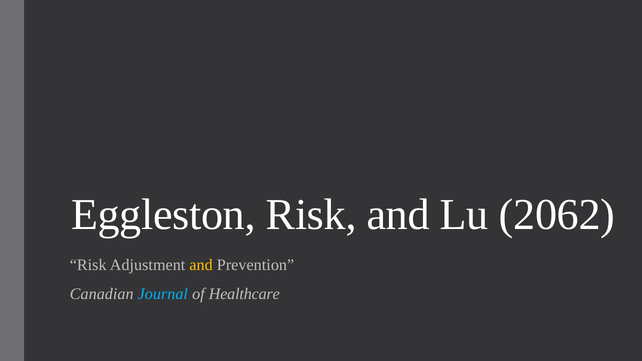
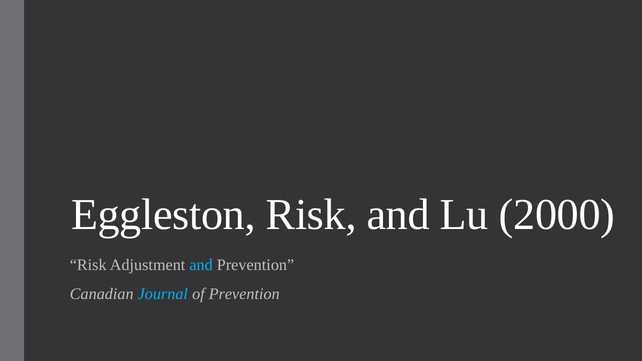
2062: 2062 -> 2000 (557, 215)
and colour: yellow -> light blue (201, 265)
of Healthcare: Healthcare -> Prevention (244, 294)
